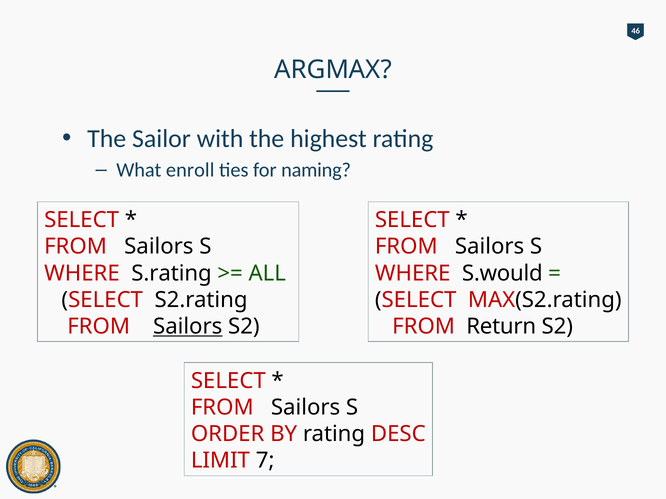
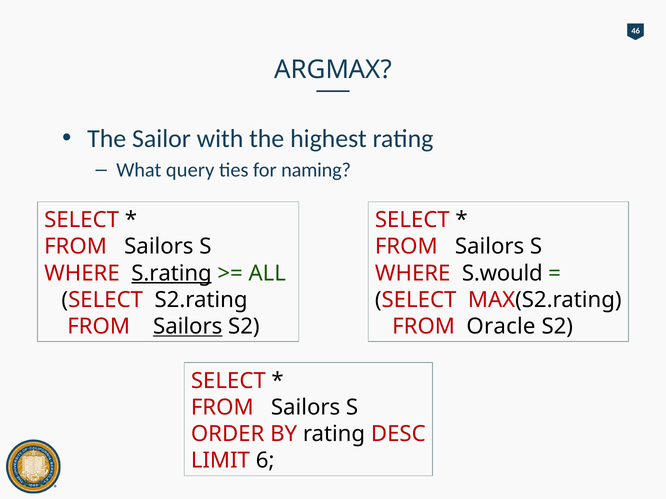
enroll: enroll -> query (190, 170)
S.rating underline: none -> present (172, 273)
Return: Return -> Oracle (501, 327)
7: 7 -> 6 (265, 461)
